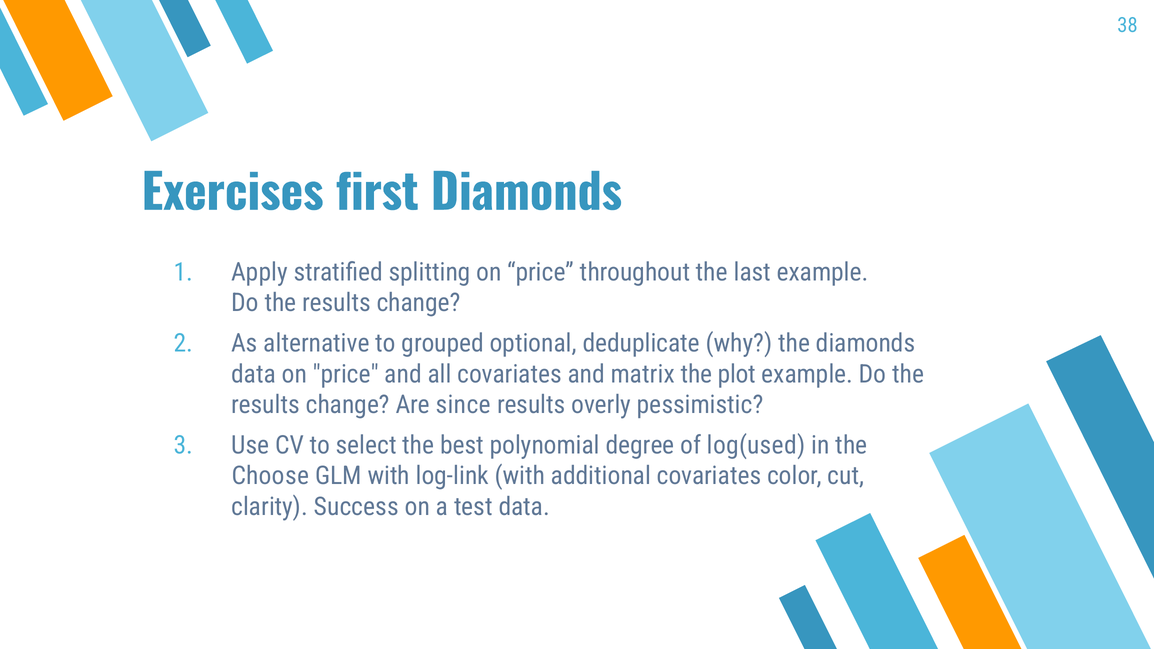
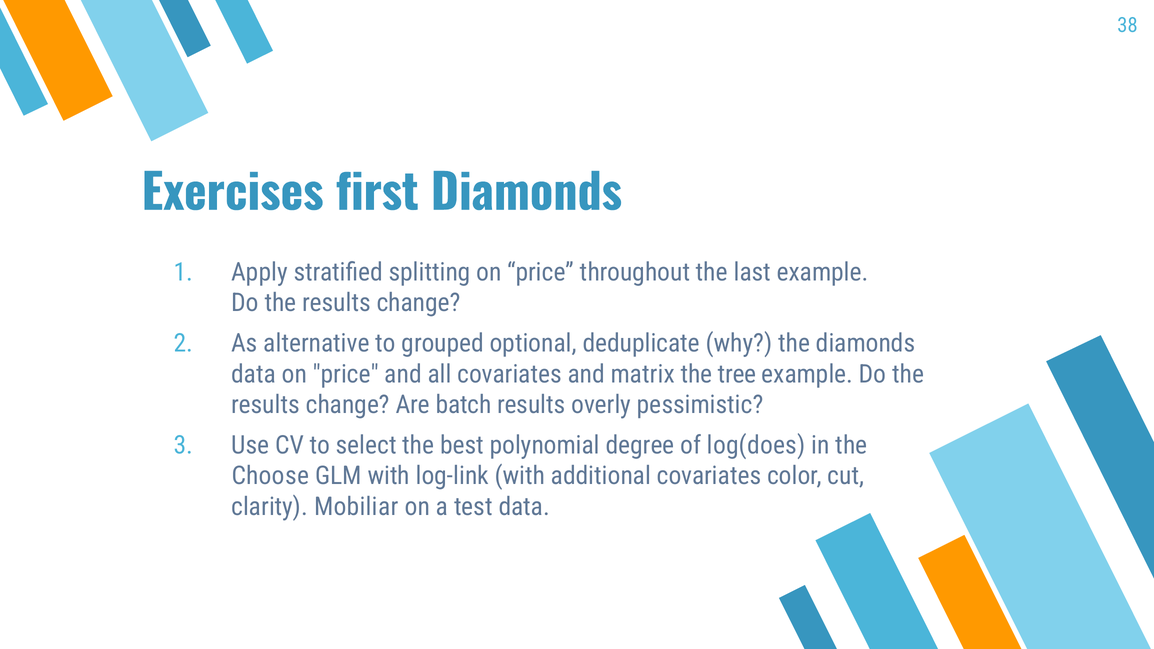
plot: plot -> tree (737, 374)
since: since -> batch (464, 405)
log(used: log(used -> log(does (756, 445)
Success: Success -> Mobiliar (356, 507)
